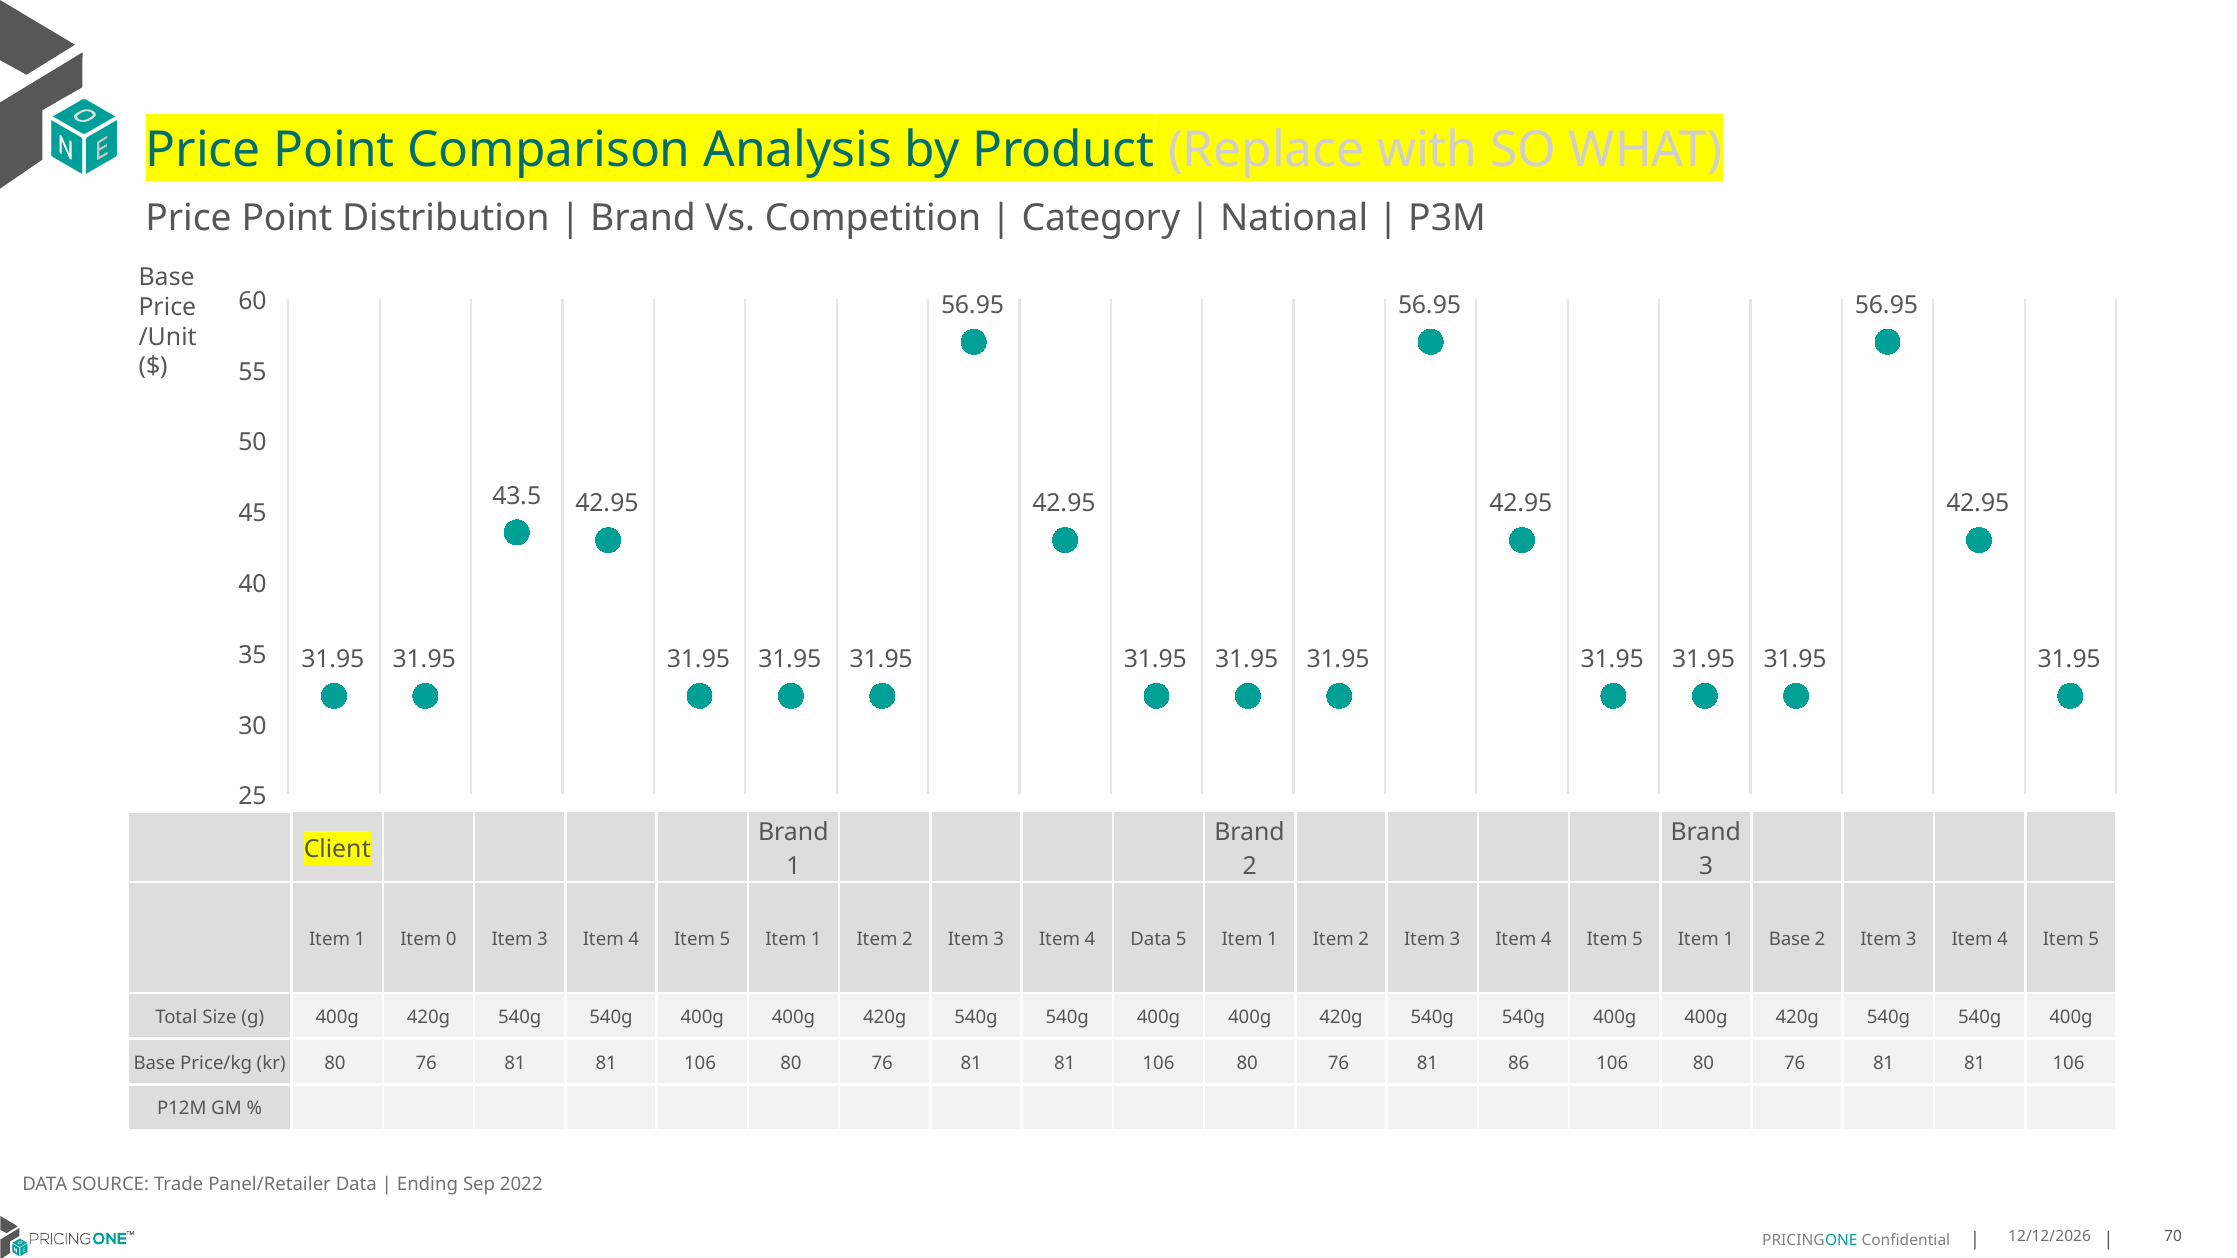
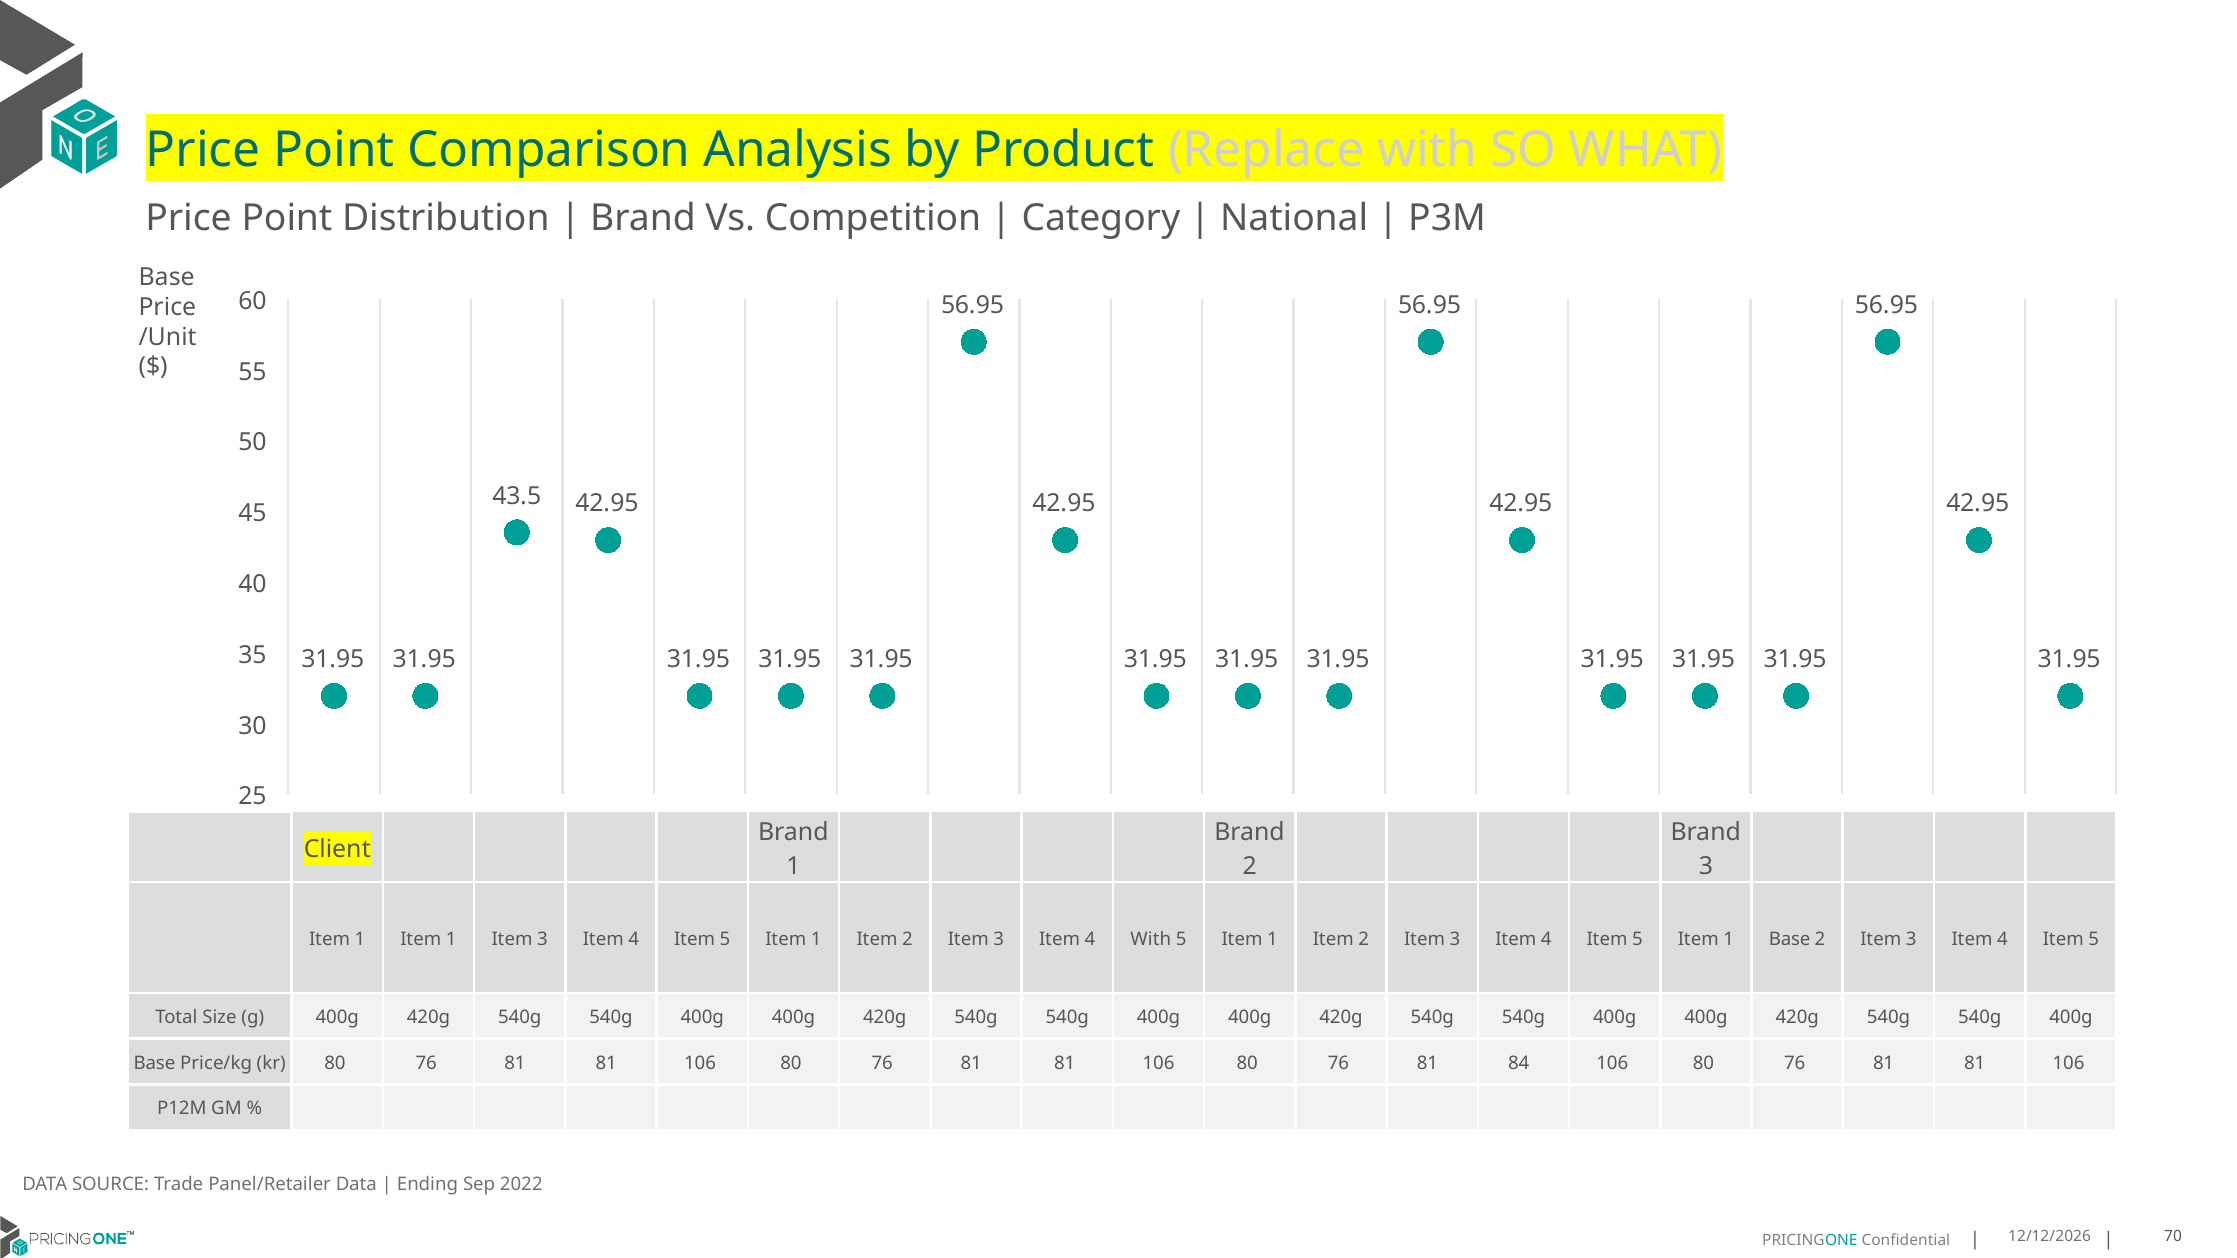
1 Item 0: 0 -> 1 (451, 939)
4 Data: Data -> With (1151, 939)
86: 86 -> 84 (1519, 1063)
